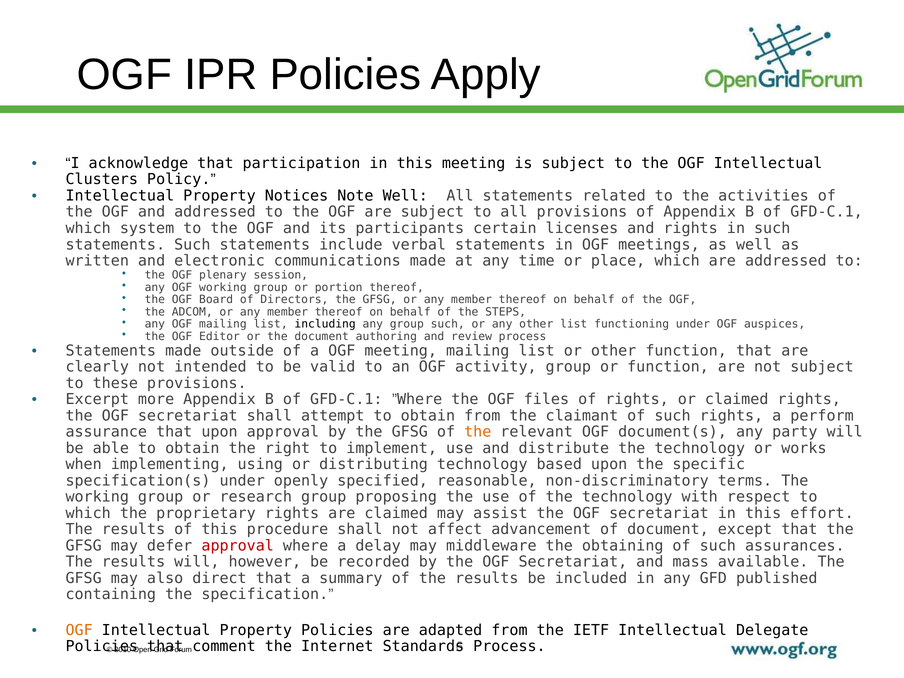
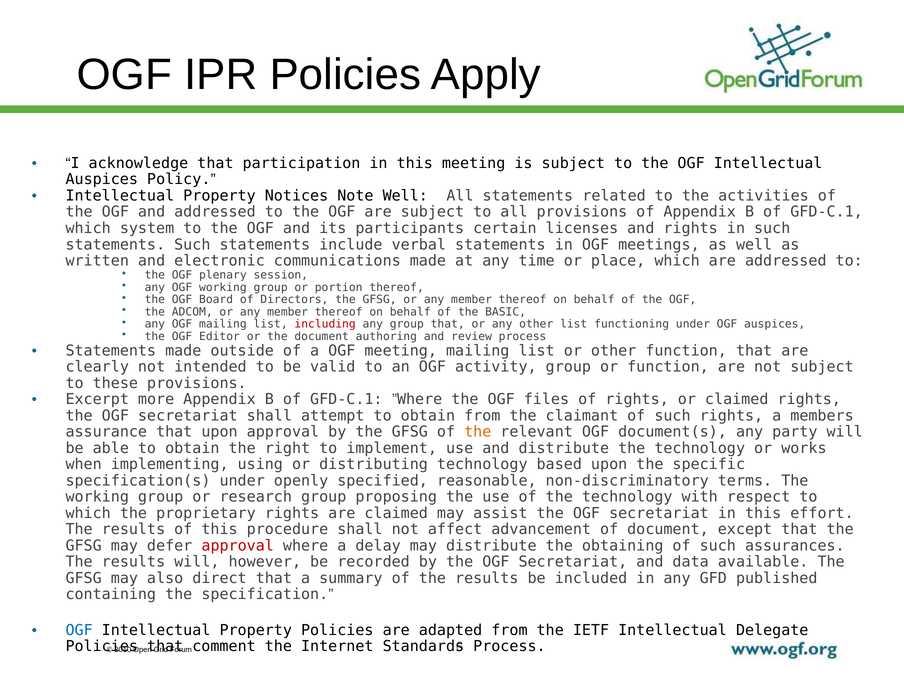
Clusters: Clusters -> Auspices (102, 179)
STEPS: STEPS -> BASIC (506, 312)
including colour: black -> red (325, 324)
group such: such -> that (448, 324)
perform: perform -> members (822, 416)
may middleware: middleware -> distribute (491, 546)
mass: mass -> data (691, 562)
OGF colour: orange -> blue (79, 630)
